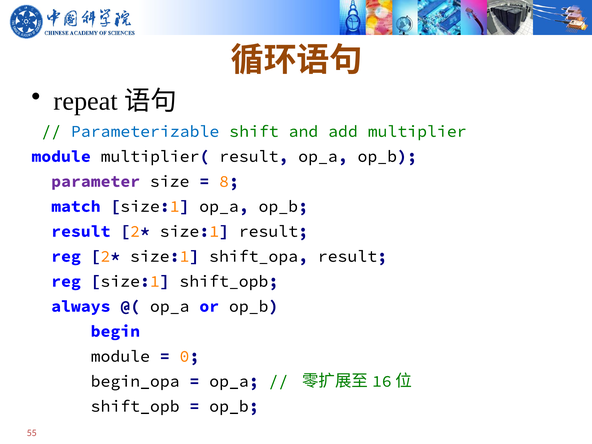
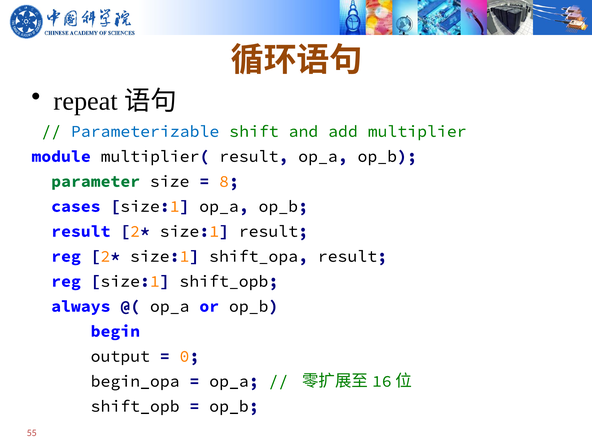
parameter colour: purple -> green (96, 181)
match: match -> cases (76, 206)
module: module -> output (120, 356)
